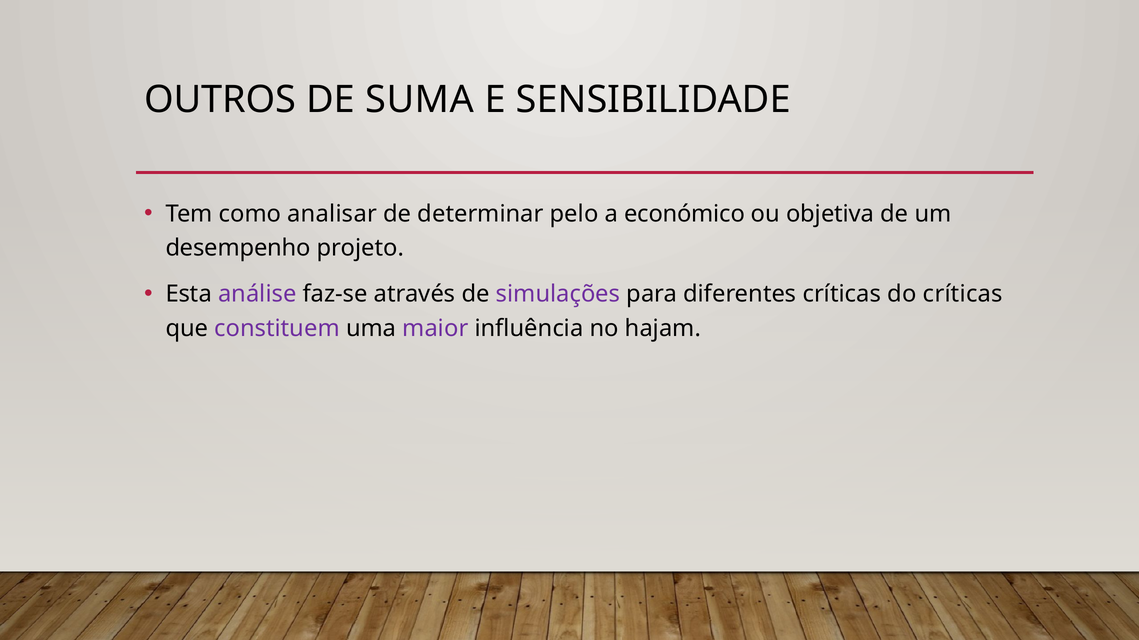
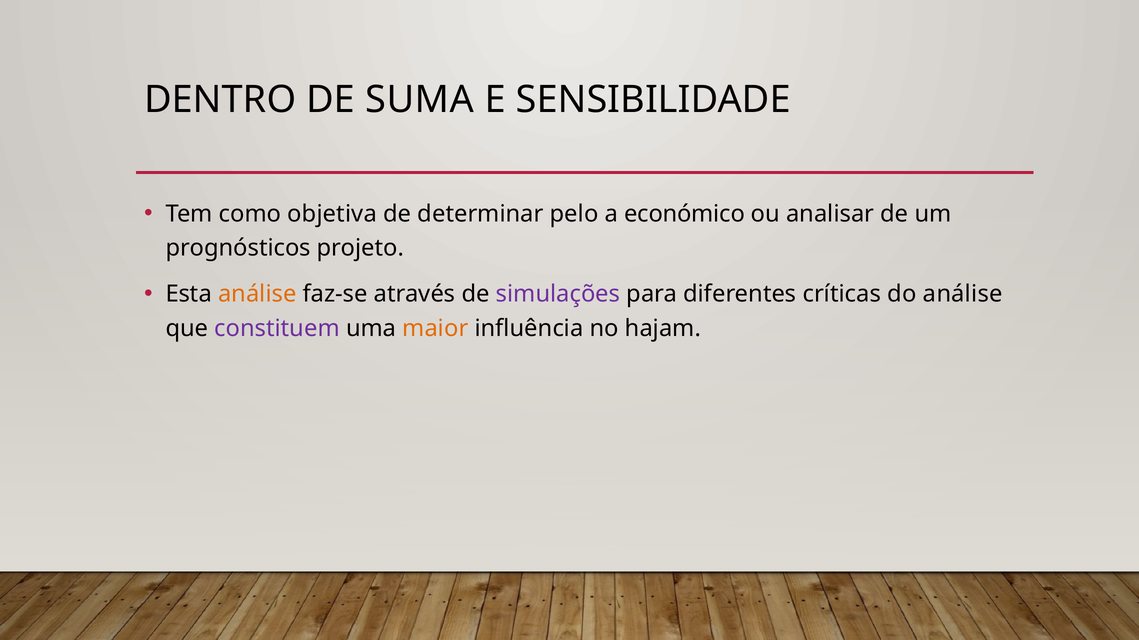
OUTROS: OUTROS -> DENTRO (220, 100)
analisar: analisar -> objetiva (332, 214)
objetiva: objetiva -> analisar (830, 214)
desempenho: desempenho -> prognósticos (238, 248)
análise colour: purple -> orange (257, 294)
do críticas: críticas -> análise (963, 294)
maior colour: purple -> orange (435, 329)
